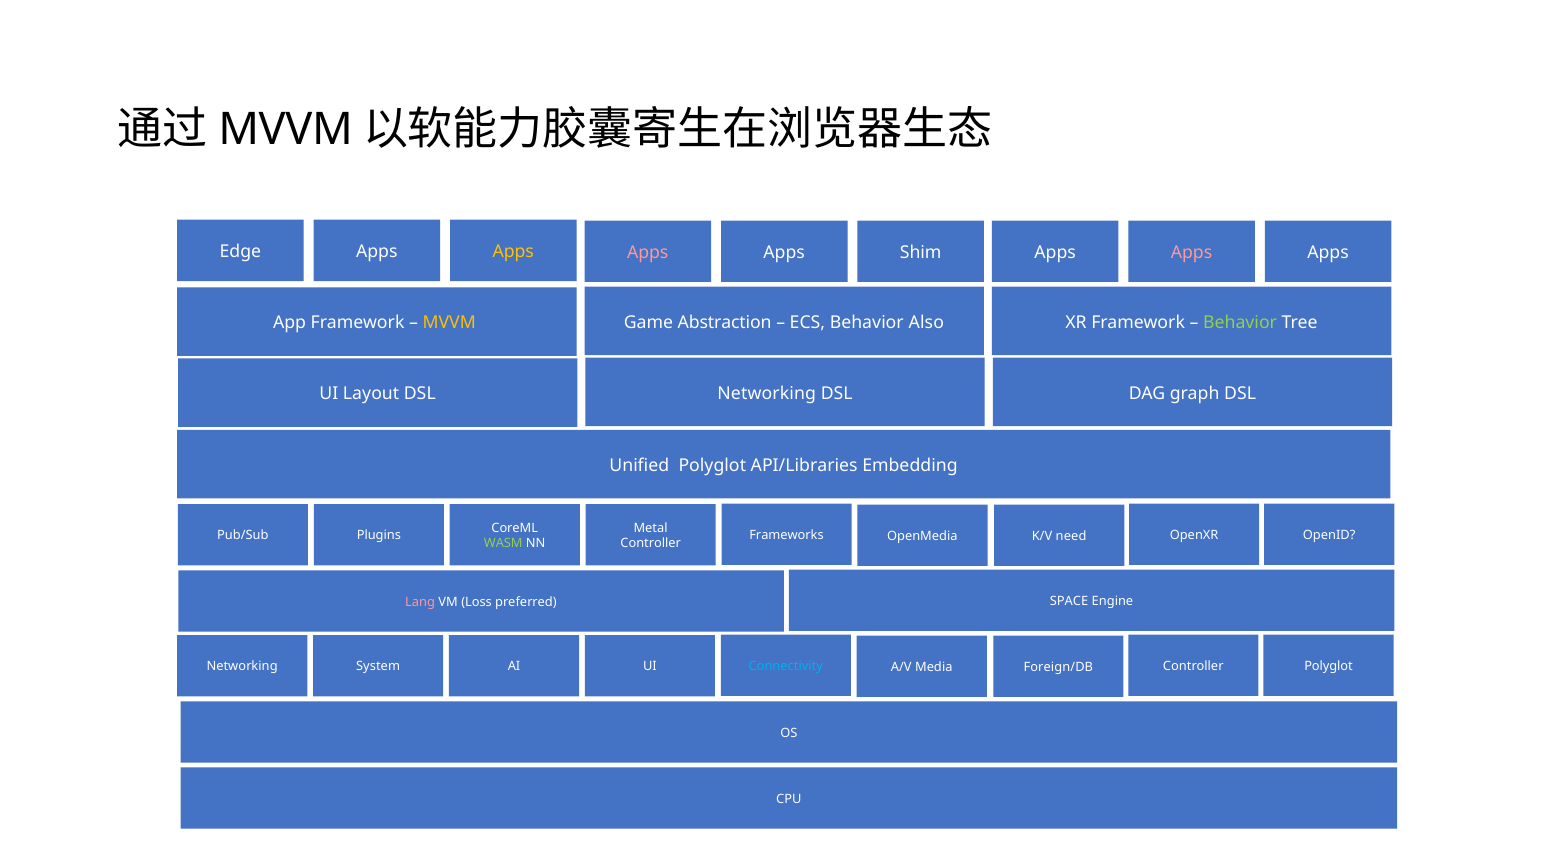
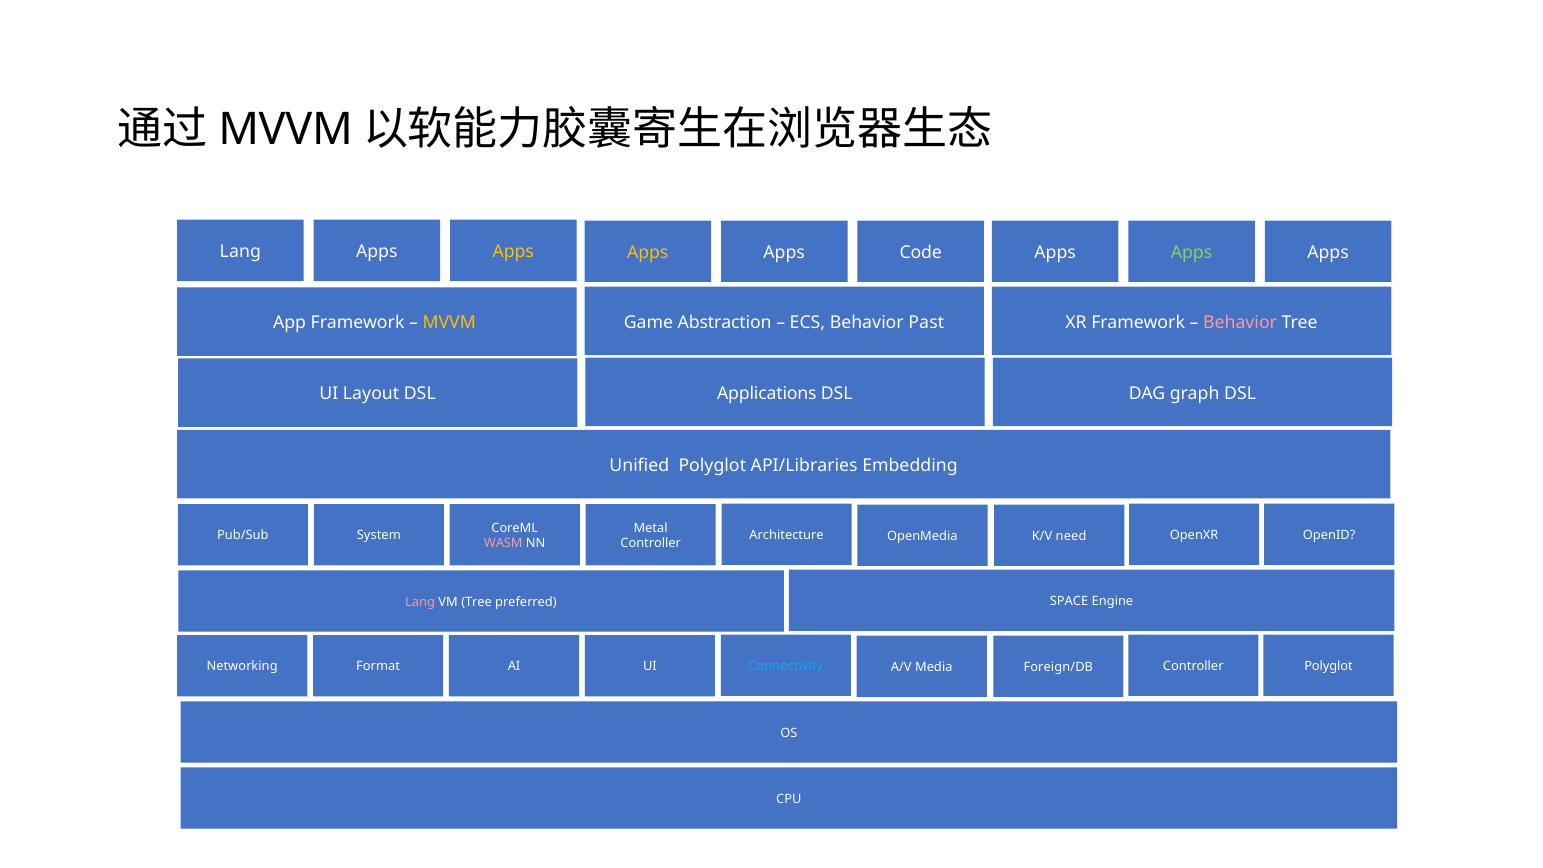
Edge: Edge -> Lang (240, 252)
Apps colour: pink -> yellow (648, 253)
Shim: Shim -> Code (921, 253)
Apps colour: pink -> light green (1192, 253)
Also: Also -> Past (926, 322)
Behavior colour: light green -> pink (1240, 322)
DSL Networking: Networking -> Applications (767, 393)
Plugins: Plugins -> System (379, 536)
Frameworks: Frameworks -> Architecture (786, 535)
WASM colour: light green -> pink (503, 543)
VM Loss: Loss -> Tree (477, 602)
System: System -> Format (378, 667)
